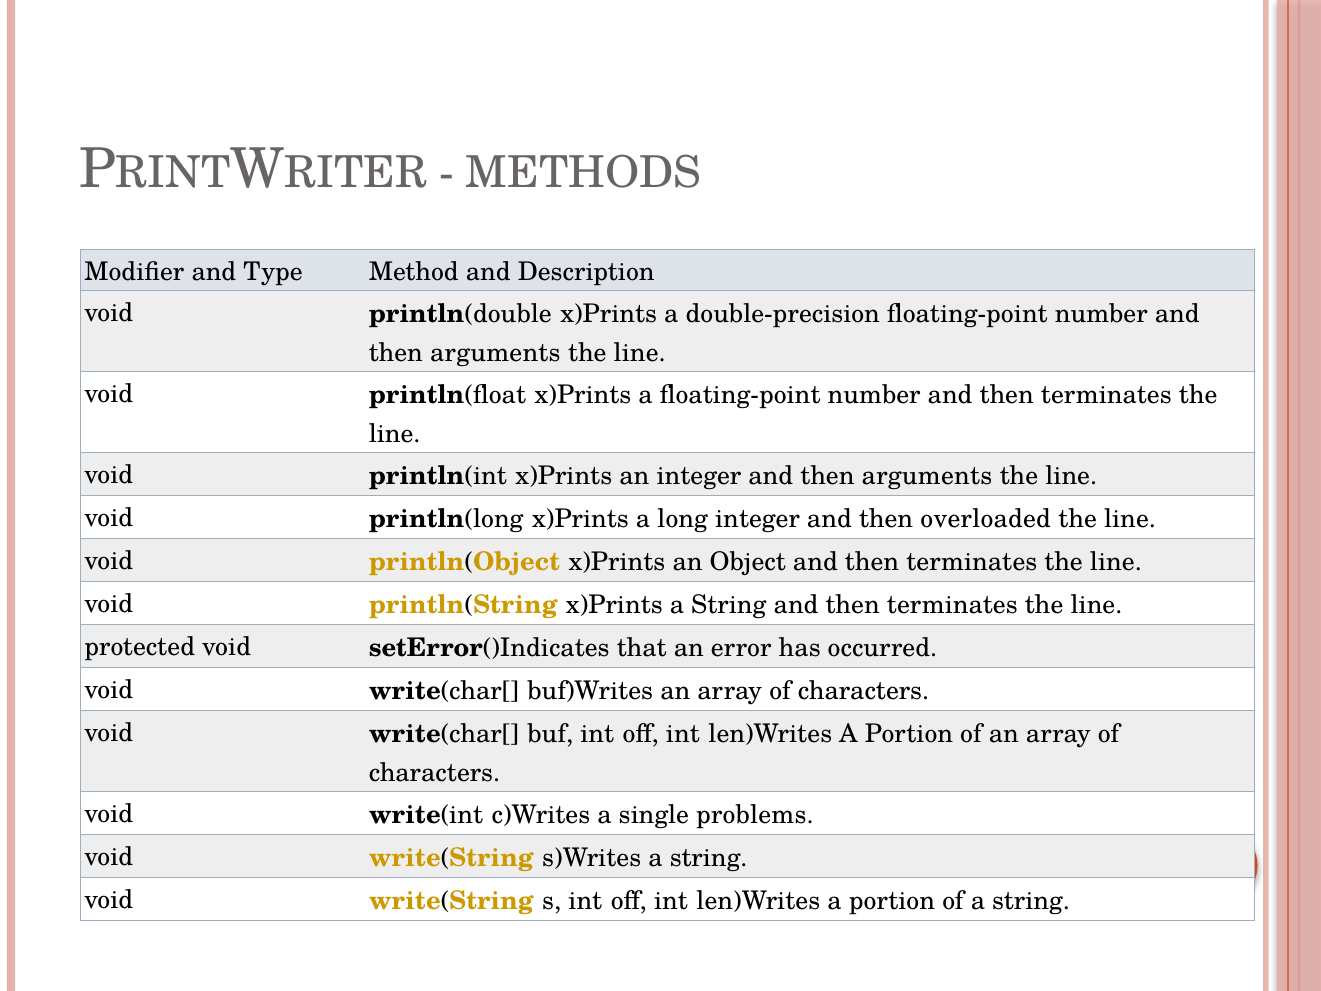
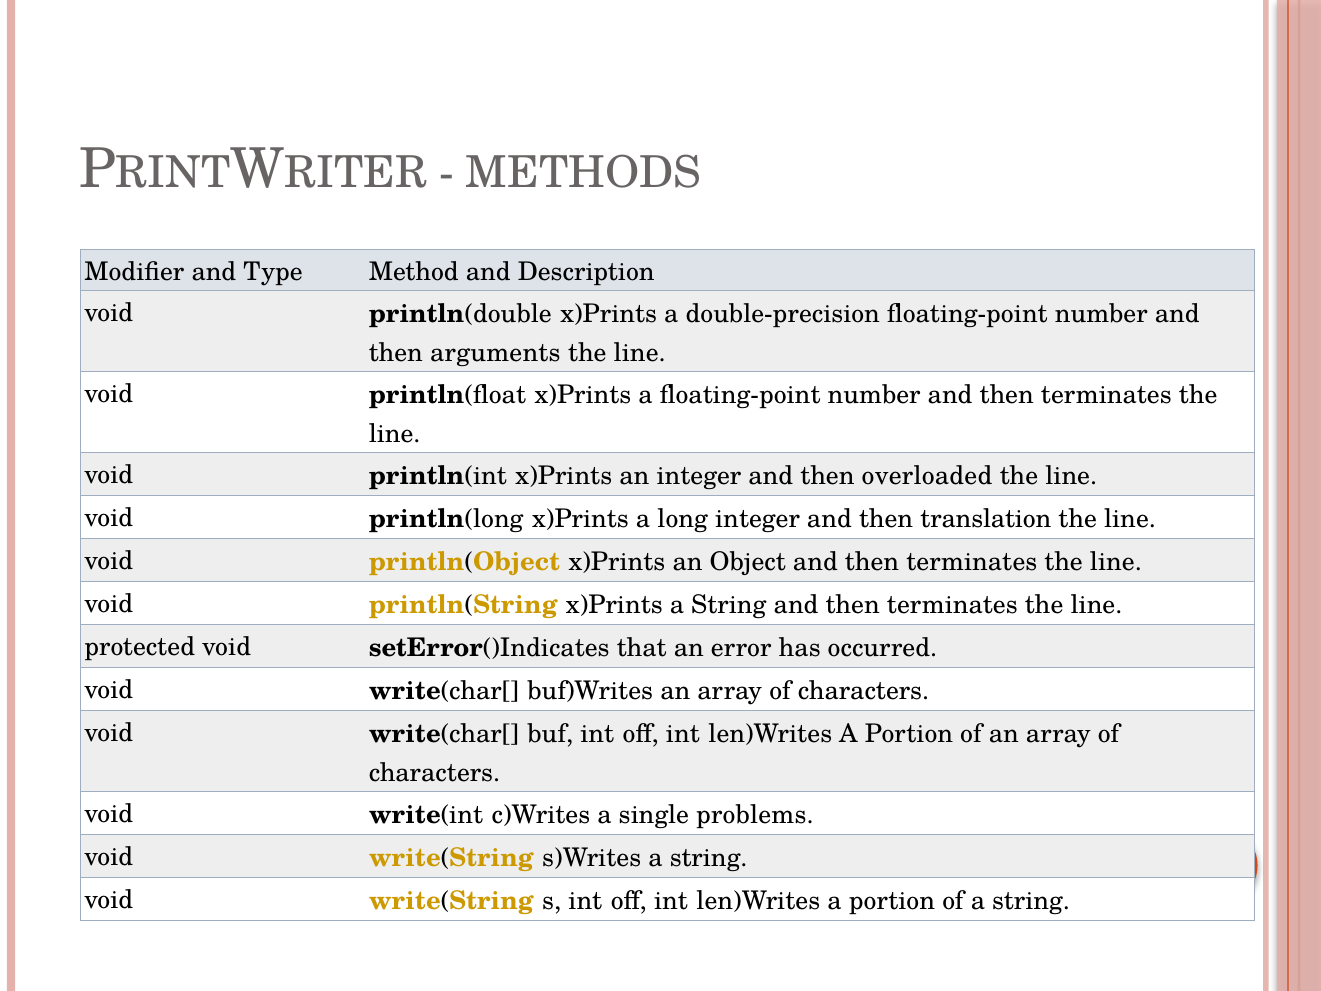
integer and then arguments: arguments -> overloaded (927, 476)
overloaded: overloaded -> translation (986, 519)
